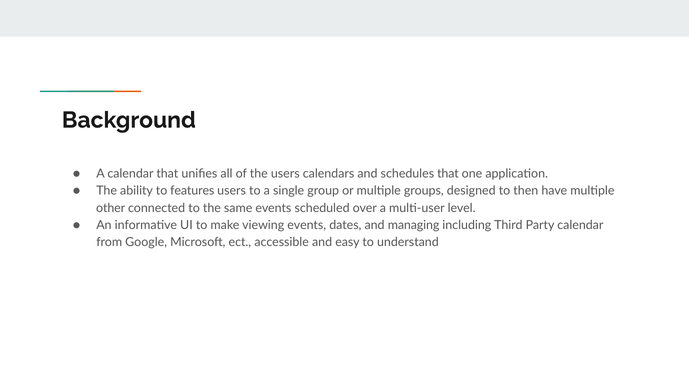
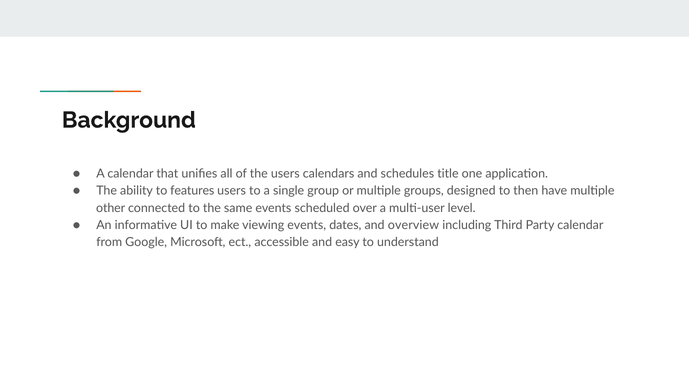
schedules that: that -> title (448, 174)
managing: managing -> overview (413, 225)
